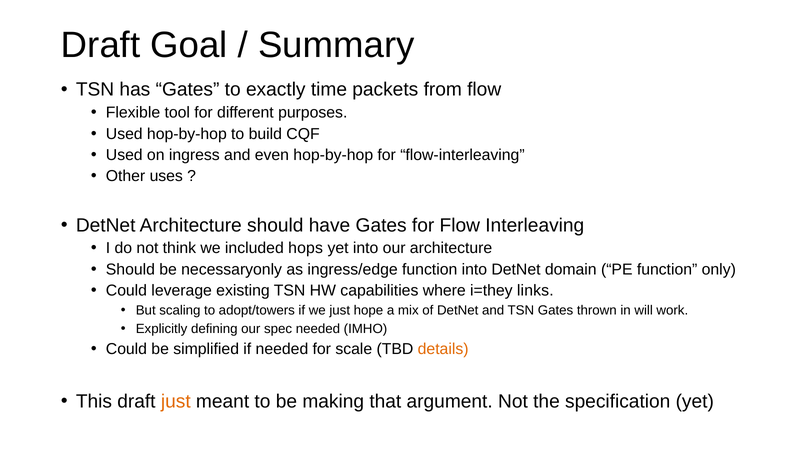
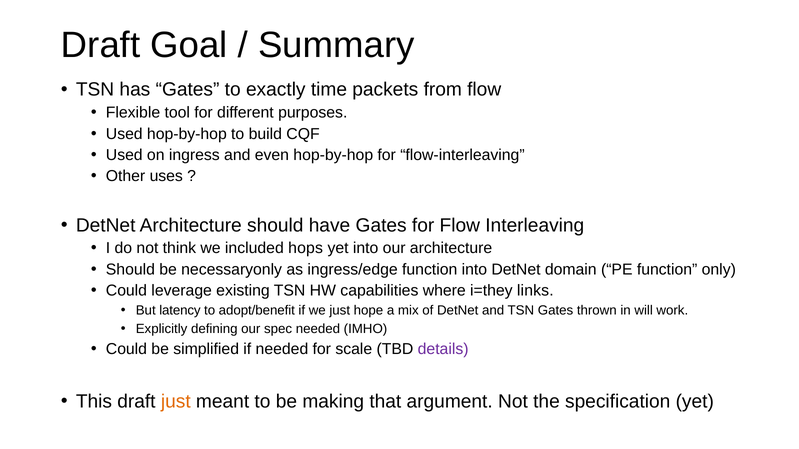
scaling: scaling -> latency (180, 311)
adopt/towers: adopt/towers -> adopt/benefit (257, 311)
details colour: orange -> purple (443, 349)
